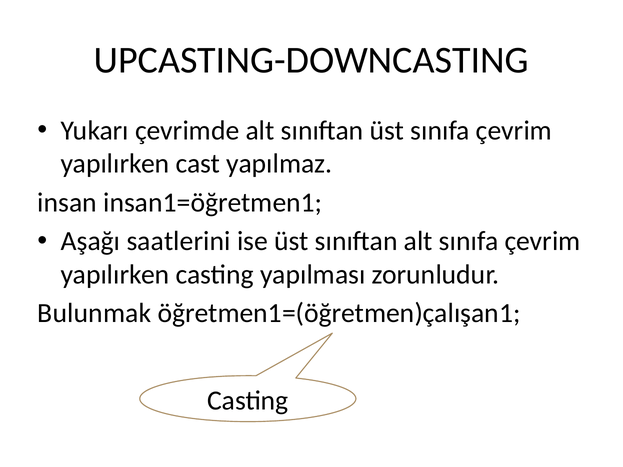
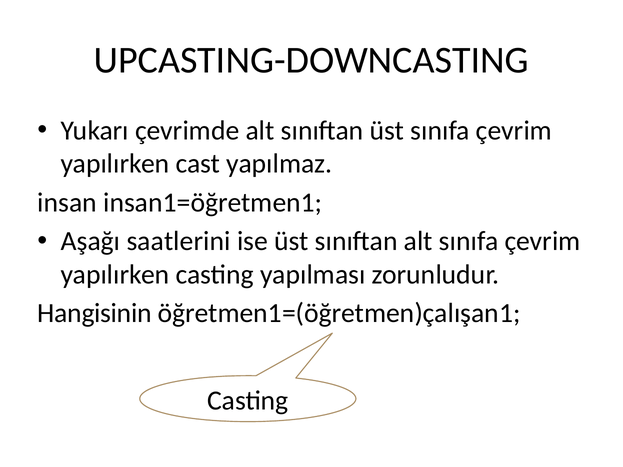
Bulunmak: Bulunmak -> Hangisinin (95, 313)
